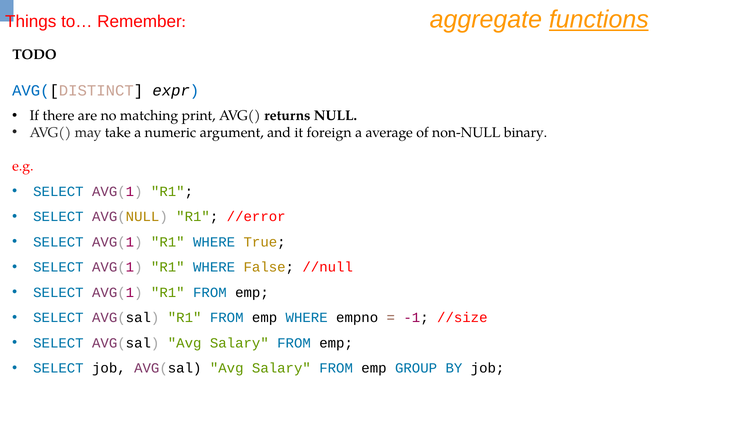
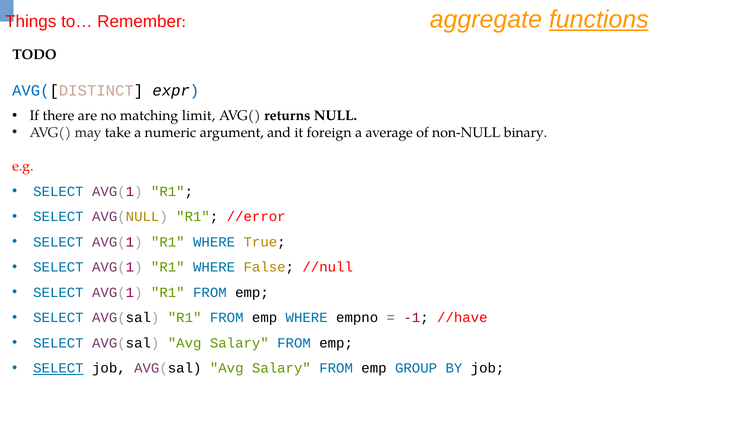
print: print -> limit (199, 116)
//size: //size -> //have (462, 318)
SELECT underline: none -> present (58, 368)
